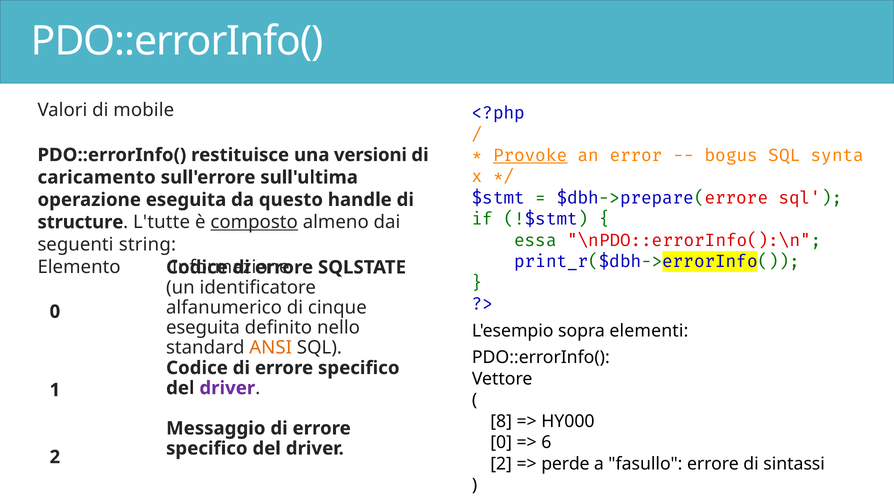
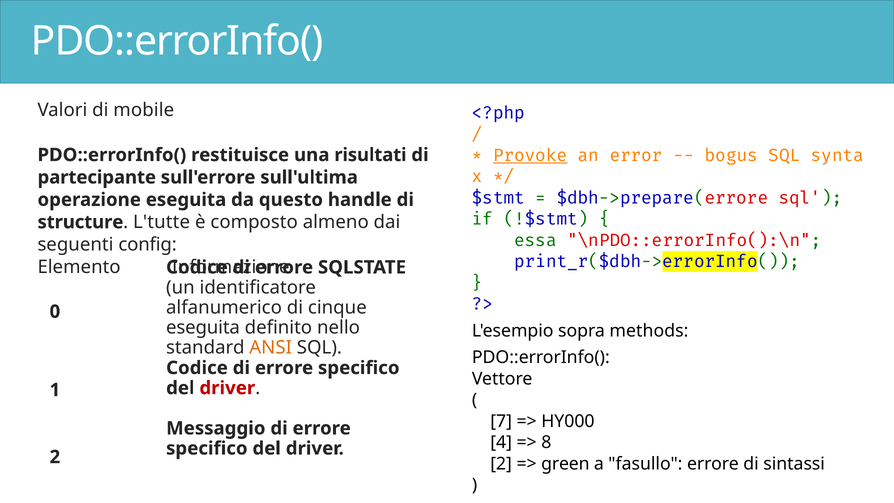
versioni: versioni -> risultati (370, 155)
caricamento: caricamento -> partecipante (97, 177)
composto underline: present -> none (254, 222)
string: string -> config (148, 244)
elementi: elementi -> methods (649, 331)
driver colour: purple -> red (227, 388)
8: 8 -> 7 (501, 421)
0: 0 -> 4 (501, 442)
6: 6 -> 8 (546, 442)
perde: perde -> green (565, 464)
